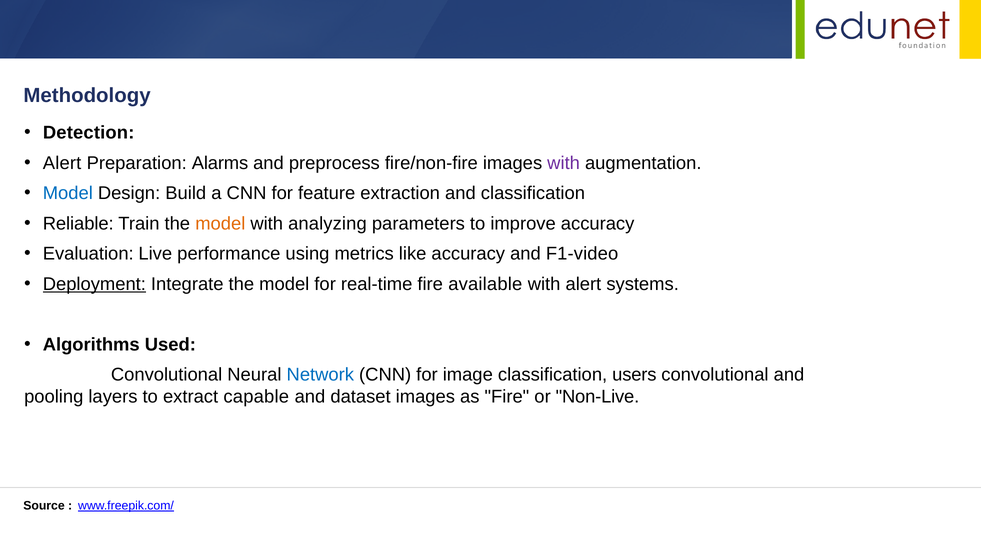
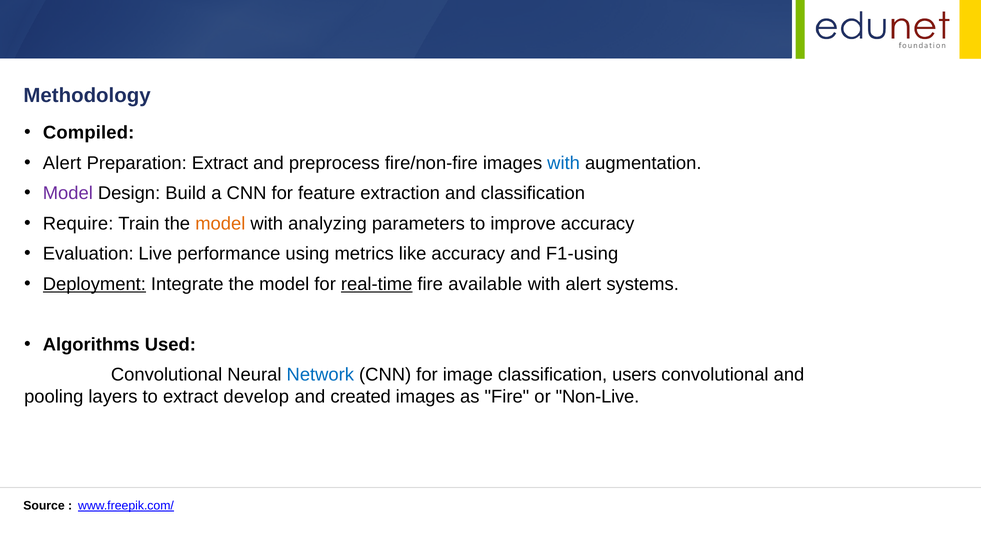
Detection: Detection -> Compiled (89, 133)
Preparation Alarms: Alarms -> Extract (220, 163)
with colour: purple -> blue (564, 163)
Model colour: blue -> purple (68, 193)
Reliable: Reliable -> Require (78, 223)
F1-video: F1-video -> F1-using (582, 254)
real-time underline: none -> present (377, 284)
capable: capable -> develop (256, 397)
dataset: dataset -> created (361, 397)
